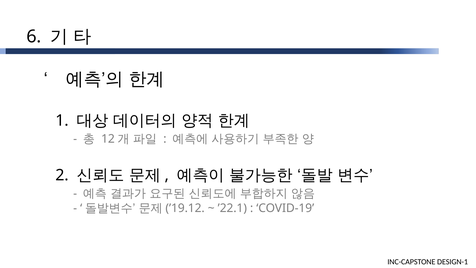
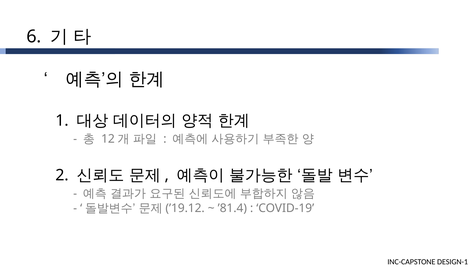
’22.1: ’22.1 -> ’81.4 (232, 208)
